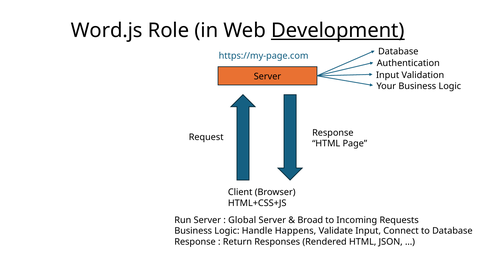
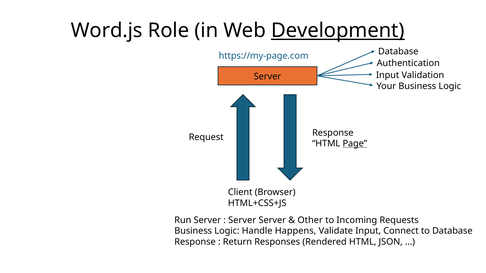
Page underline: none -> present (355, 144)
Global: Global -> Server (242, 220)
Broad: Broad -> Other (310, 220)
